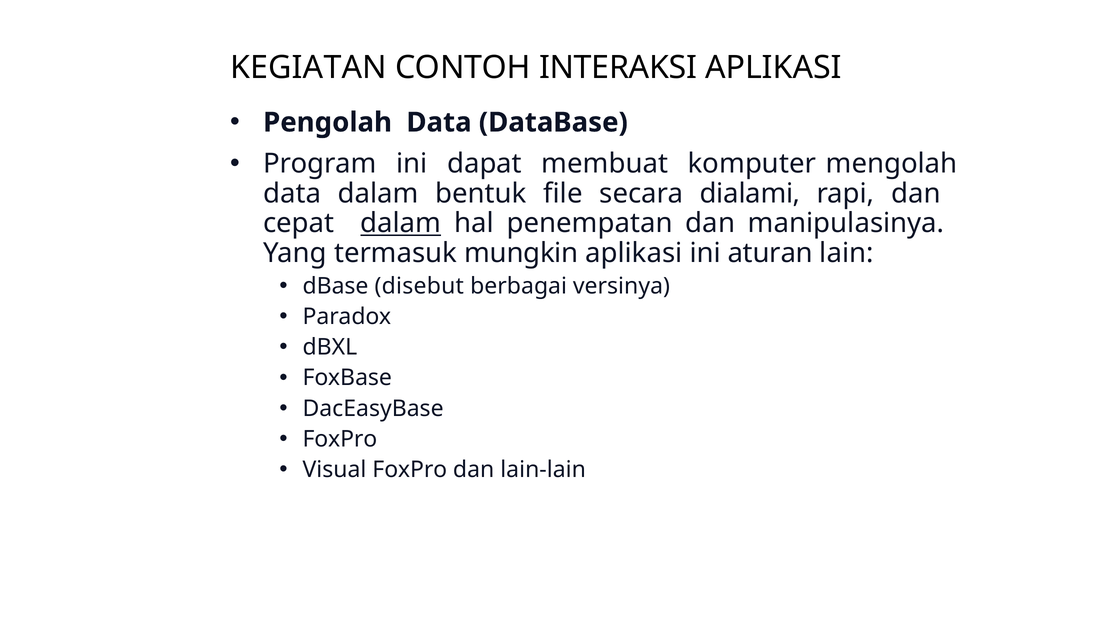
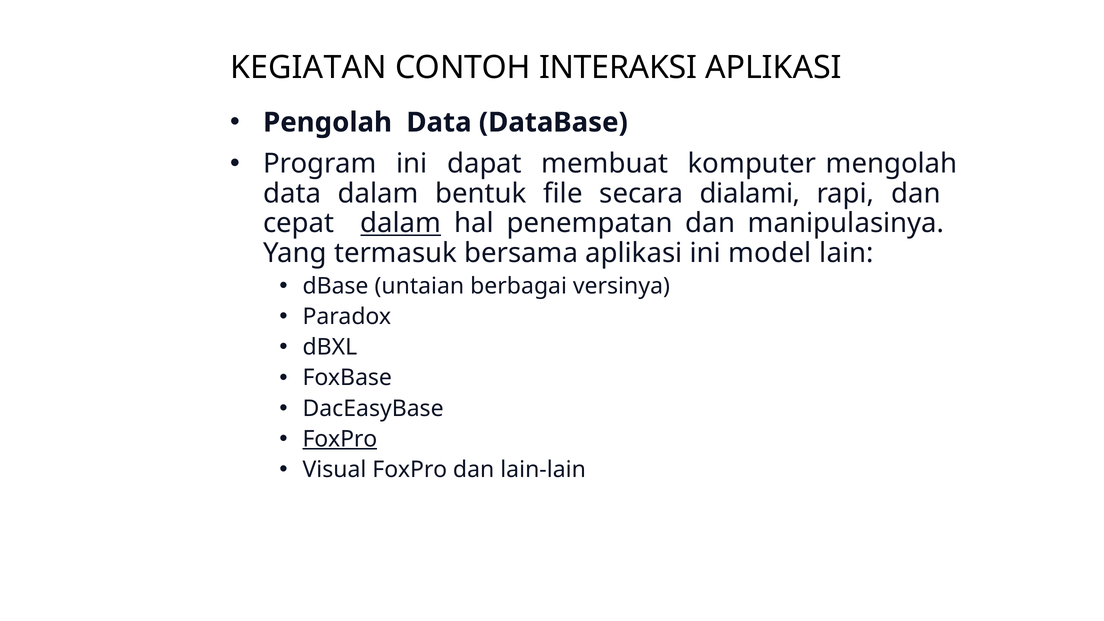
mungkin: mungkin -> bersama (521, 253)
aturan: aturan -> model (770, 253)
disebut: disebut -> untaian (419, 286)
FoxPro underline: none -> present (340, 439)
